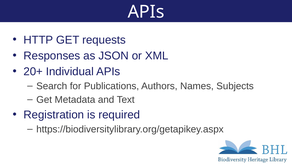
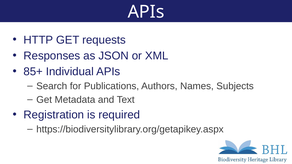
20+: 20+ -> 85+ (33, 72)
